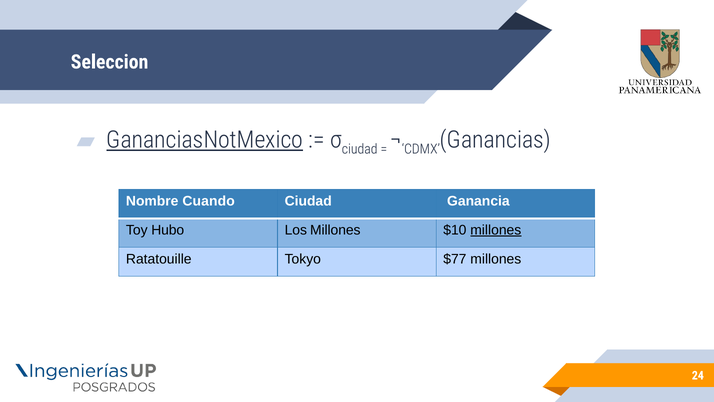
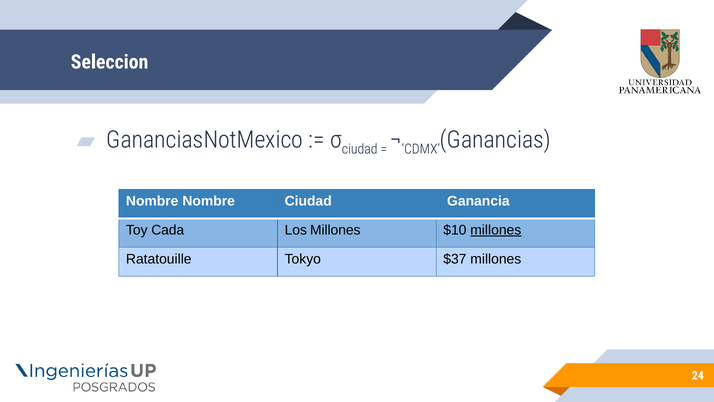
GananciasNotMexico underline: present -> none (205, 140)
Nombre Cuando: Cuando -> Nombre (209, 201)
Hubo: Hubo -> Cada (168, 230)
$77: $77 -> $37 (455, 259)
